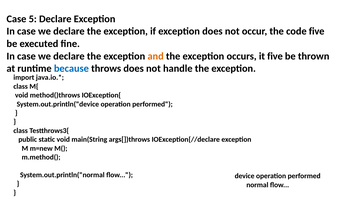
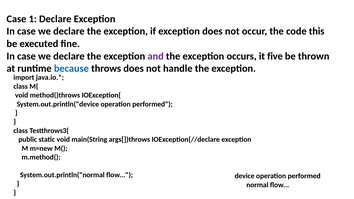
5: 5 -> 1 (33, 19)
code five: five -> this (317, 31)
and colour: orange -> purple (156, 56)
